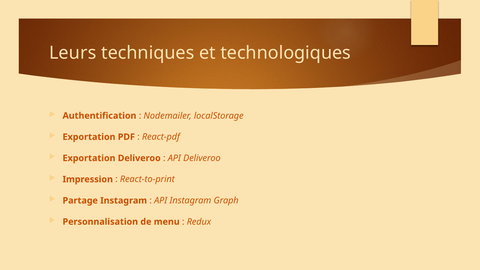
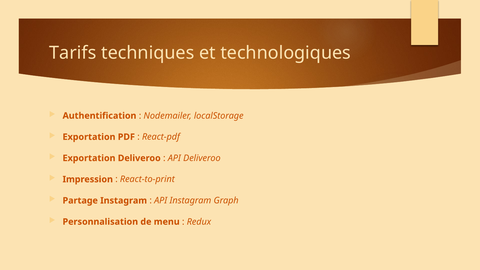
Leurs: Leurs -> Tarifs (73, 53)
